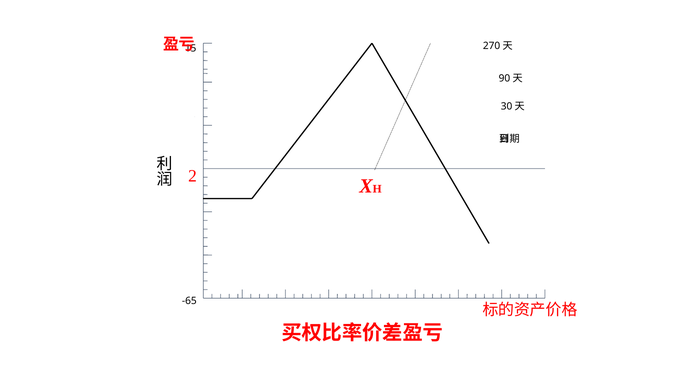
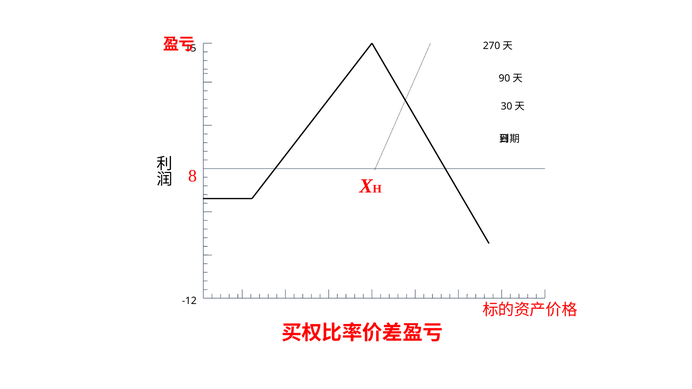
2: 2 -> 8 (192, 176)
-65: -65 -> -12 (189, 301)
